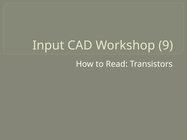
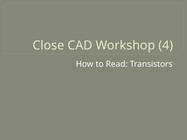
Input: Input -> Close (48, 45)
9: 9 -> 4 (166, 45)
